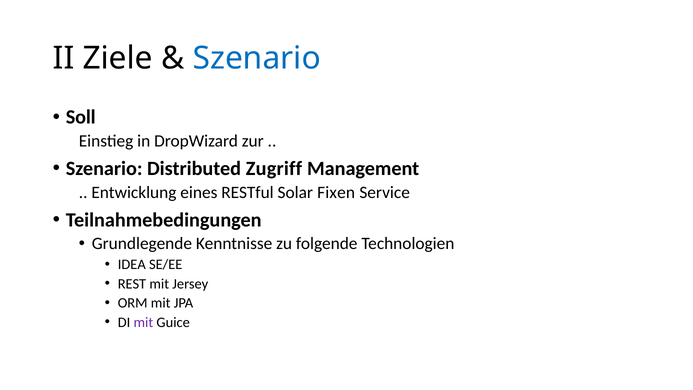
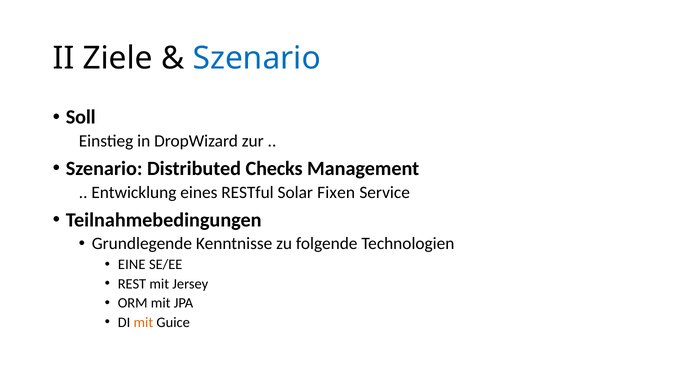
Zugriff: Zugriff -> Checks (274, 168)
IDEA: IDEA -> EINE (132, 264)
mit colour: purple -> orange (143, 322)
